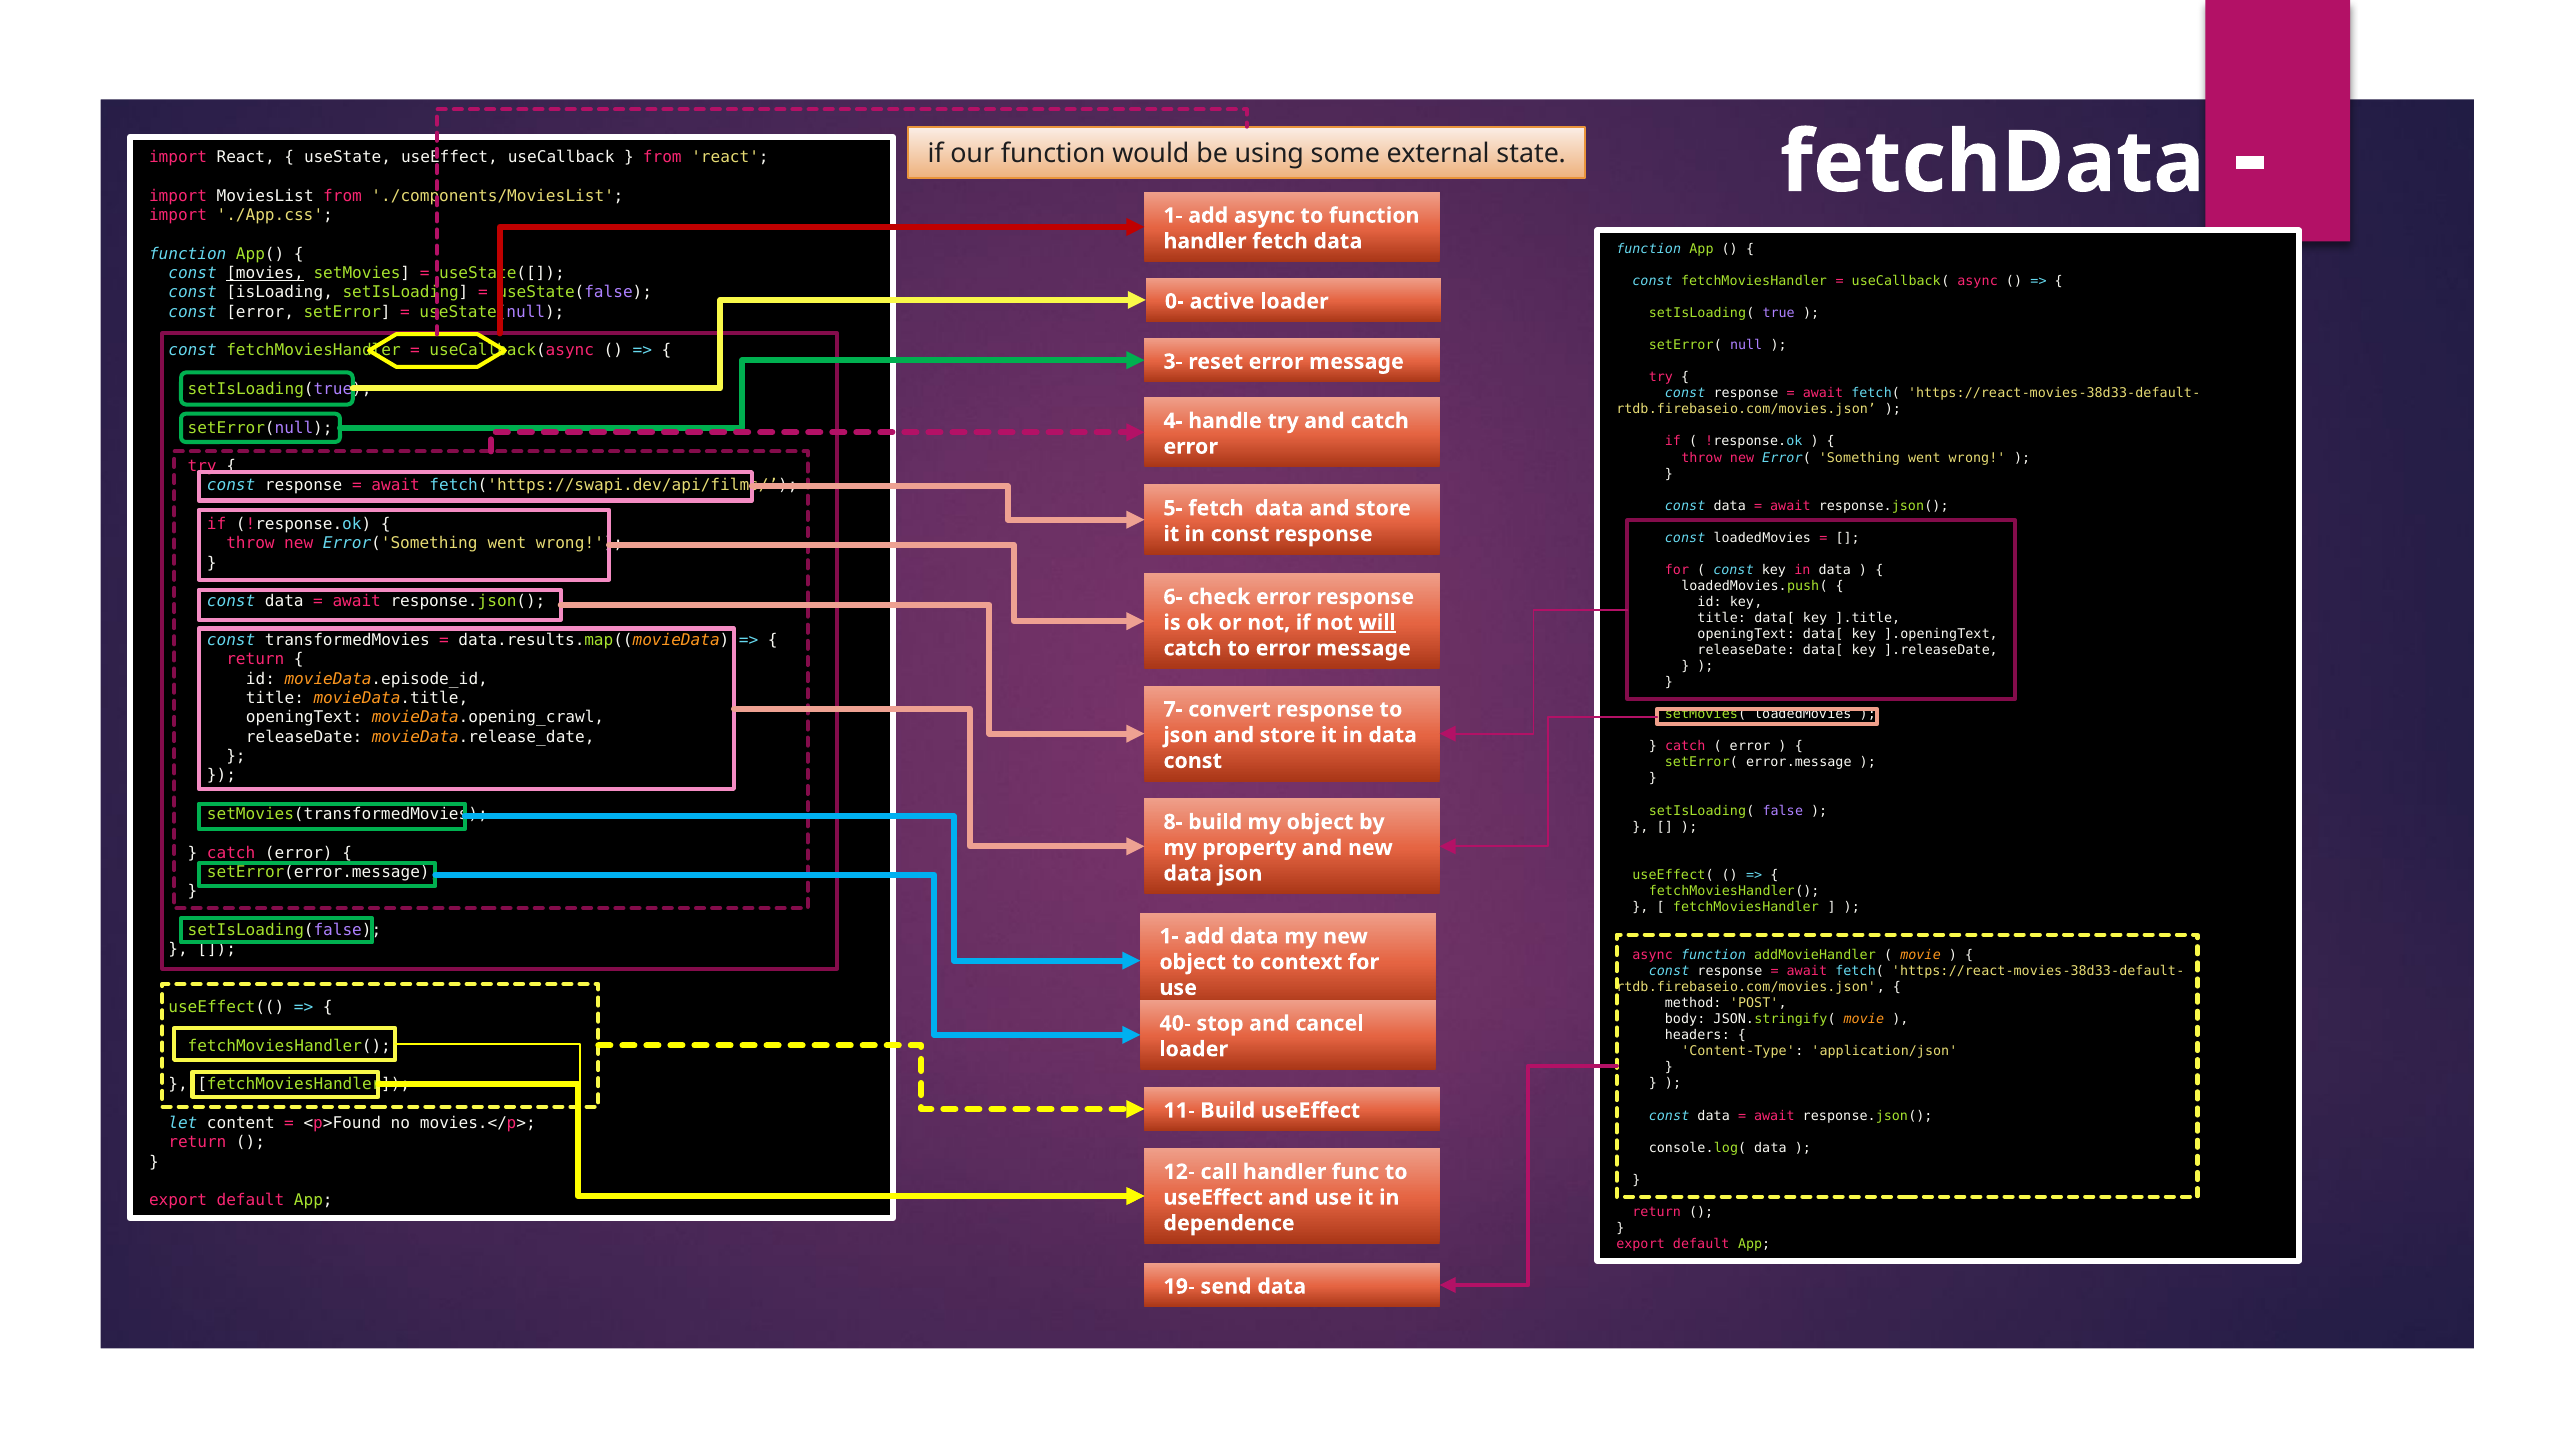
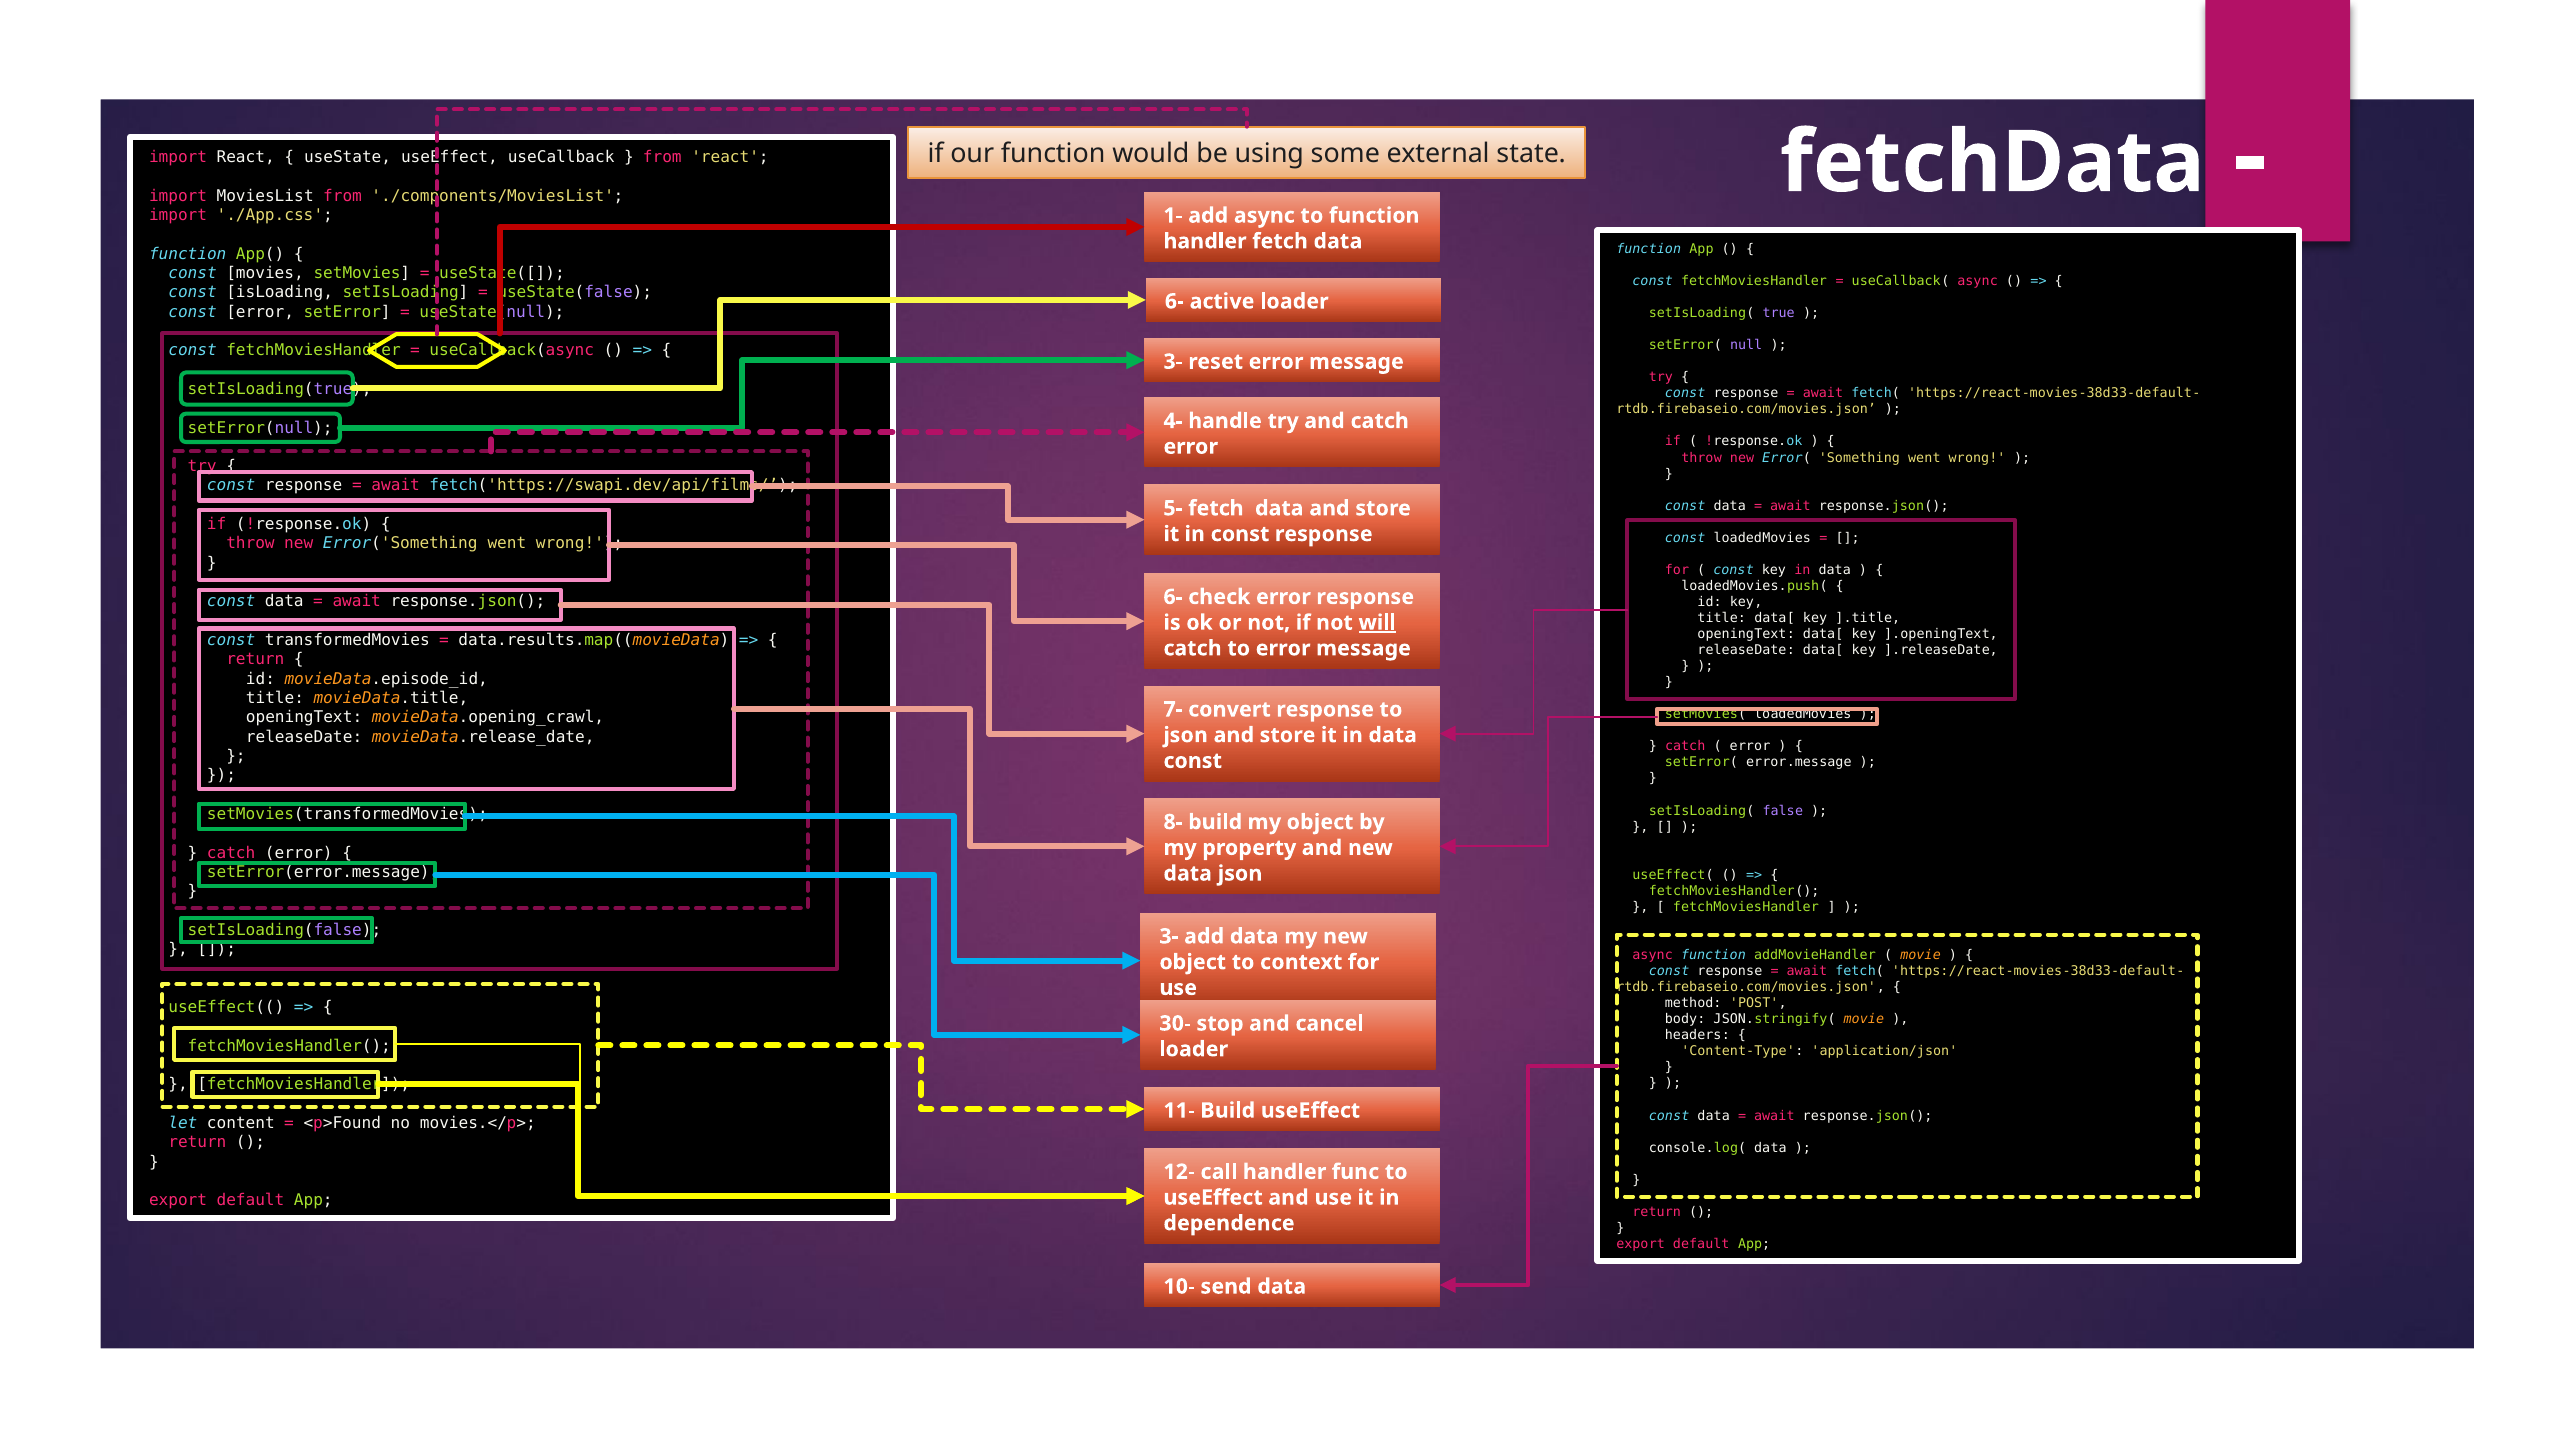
movies underline: present -> none (265, 273)
0-: 0- -> 6- (1174, 301)
1-: 1- -> 3- (1169, 936)
40-: 40- -> 30- (1175, 1023)
19-: 19- -> 10- (1179, 1287)
